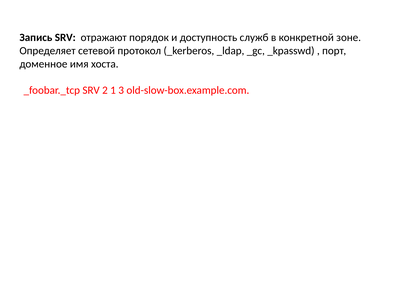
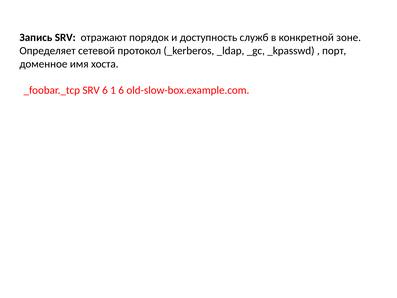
SRV 2: 2 -> 6 (105, 90)
1 3: 3 -> 6 (121, 90)
